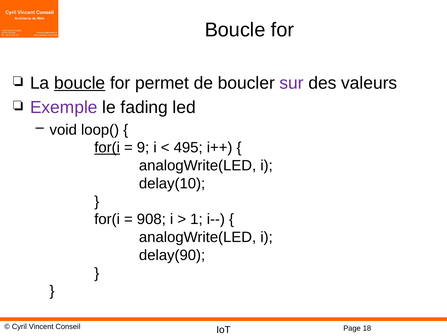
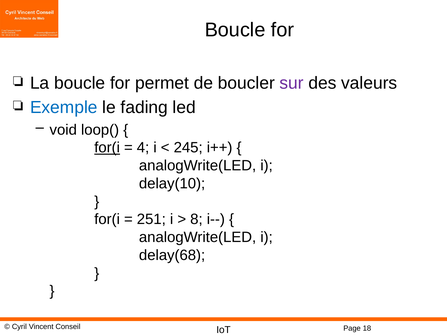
boucle underline: present -> none (80, 83)
Exemple colour: purple -> blue (64, 107)
9: 9 -> 4 (143, 147)
495: 495 -> 245 (188, 147)
908: 908 -> 251 (151, 219)
1: 1 -> 8 (196, 219)
delay(90: delay(90 -> delay(68 (172, 255)
